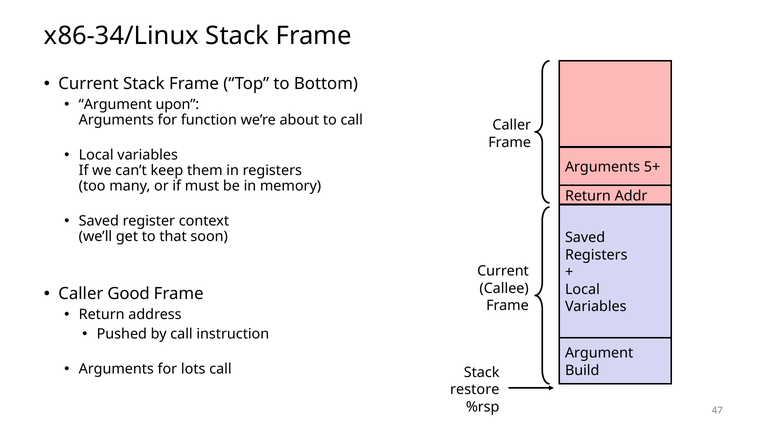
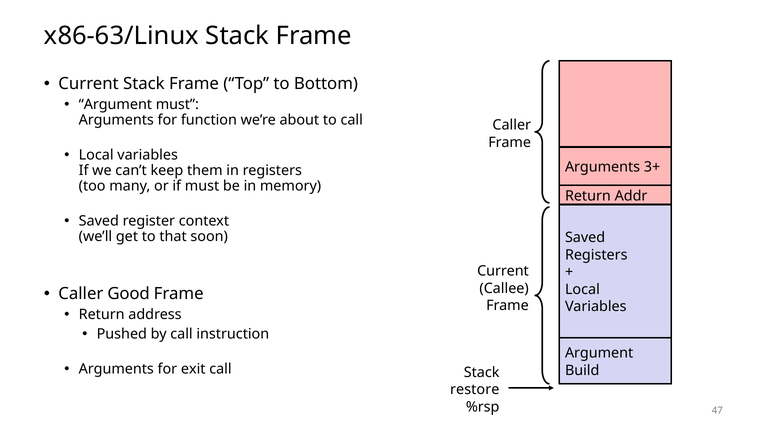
x86-34/Linux: x86-34/Linux -> x86-63/Linux (121, 36)
Argument upon: upon -> must (177, 105)
5+: 5+ -> 3+ (652, 167)
lots: lots -> exit (193, 369)
